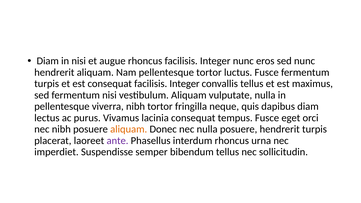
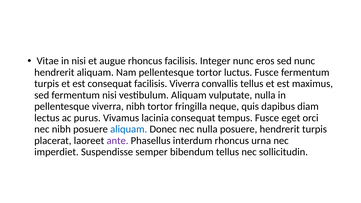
Diam: Diam -> Vitae (48, 61)
consequat facilisis Integer: Integer -> Viverra (185, 84)
aliquam colour: orange -> blue (129, 129)
